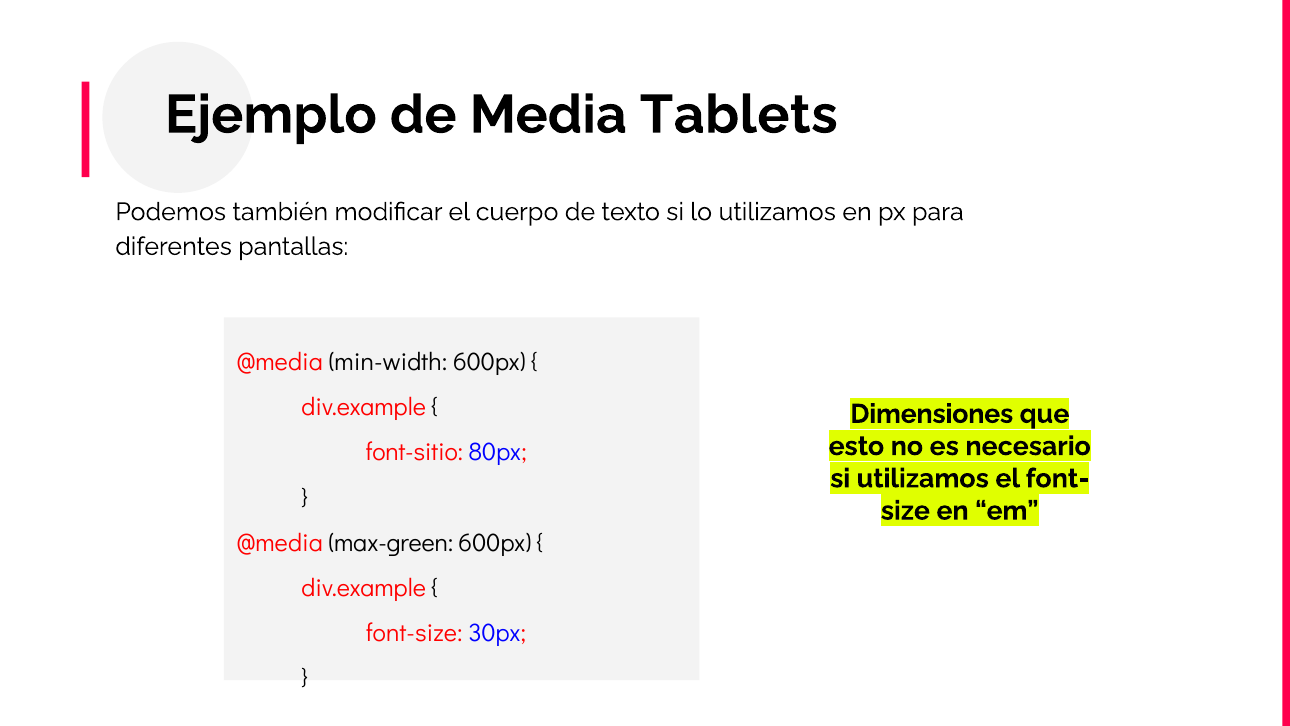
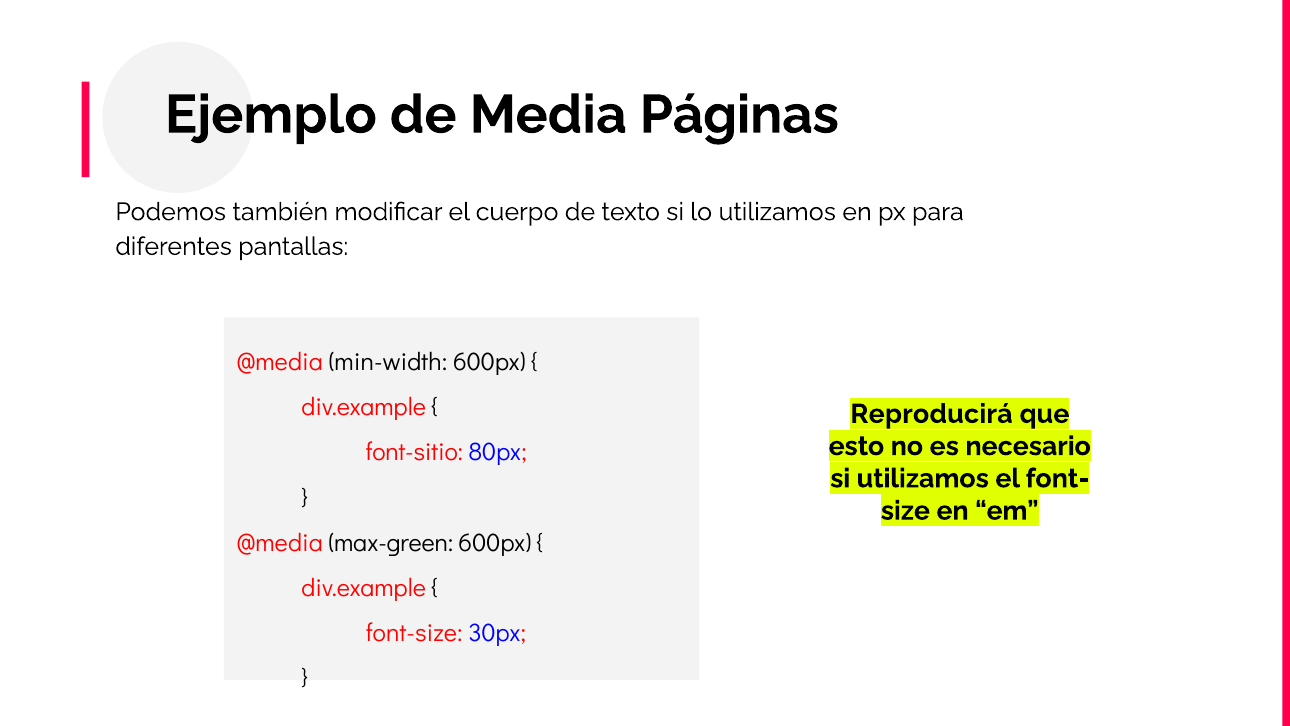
Tablets: Tablets -> Páginas (739, 115)
Dimensiones: Dimensiones -> Reproducirá (932, 414)
